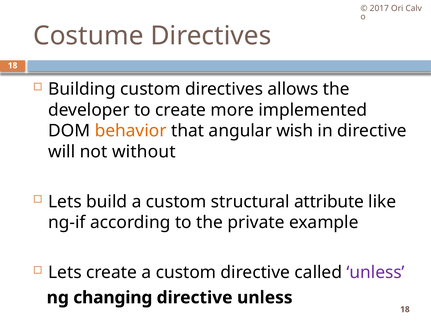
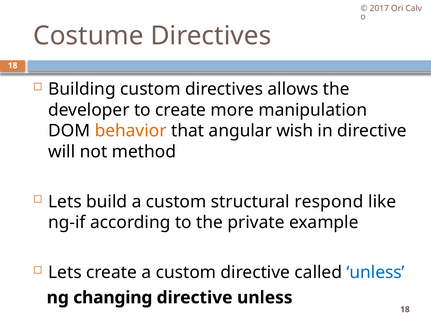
implemented: implemented -> manipulation (313, 110)
without: without -> method (144, 152)
attribute: attribute -> respond (329, 202)
unless colour: purple -> blue (376, 273)
